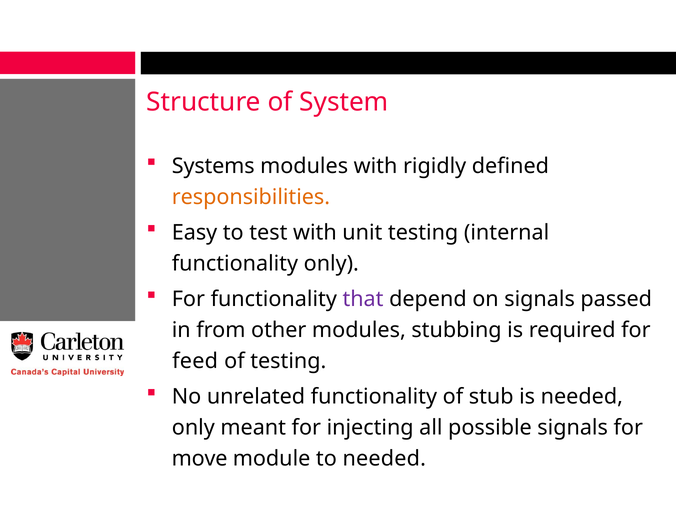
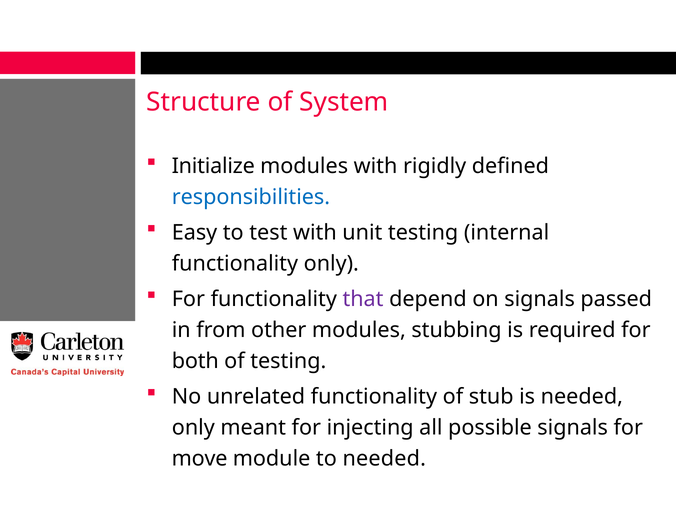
Systems: Systems -> Initialize (213, 166)
responsibilities colour: orange -> blue (251, 197)
feed: feed -> both (195, 361)
